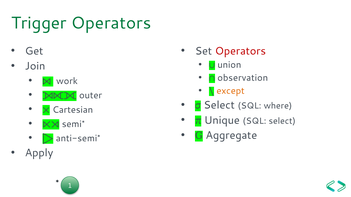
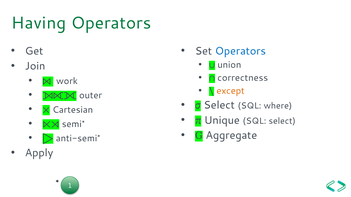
Trigger: Trigger -> Having (39, 23)
Operators colour: red -> blue (240, 51)
observation: observation -> correctness (243, 78)
